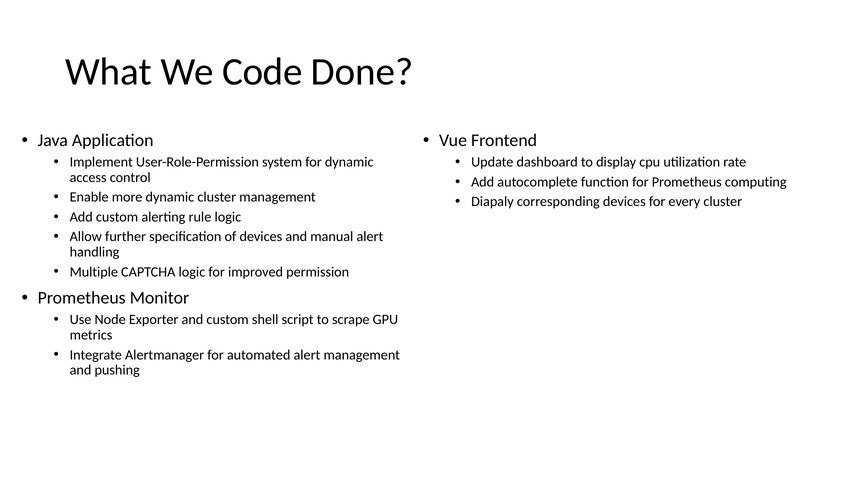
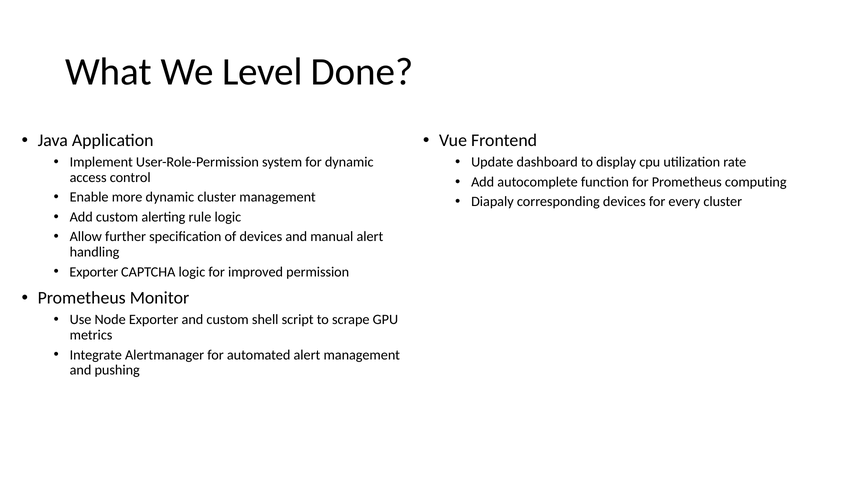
Code: Code -> Level (262, 72)
Multiple: Multiple -> Exporter (94, 272)
